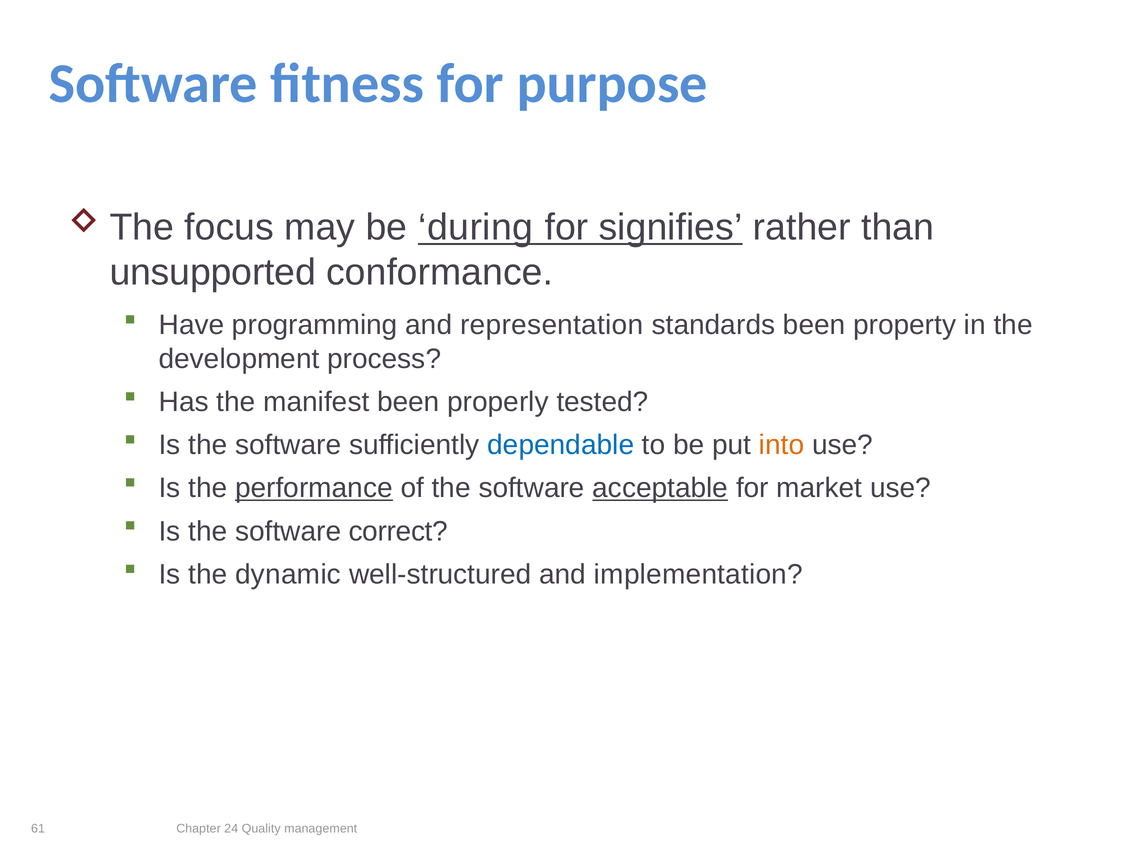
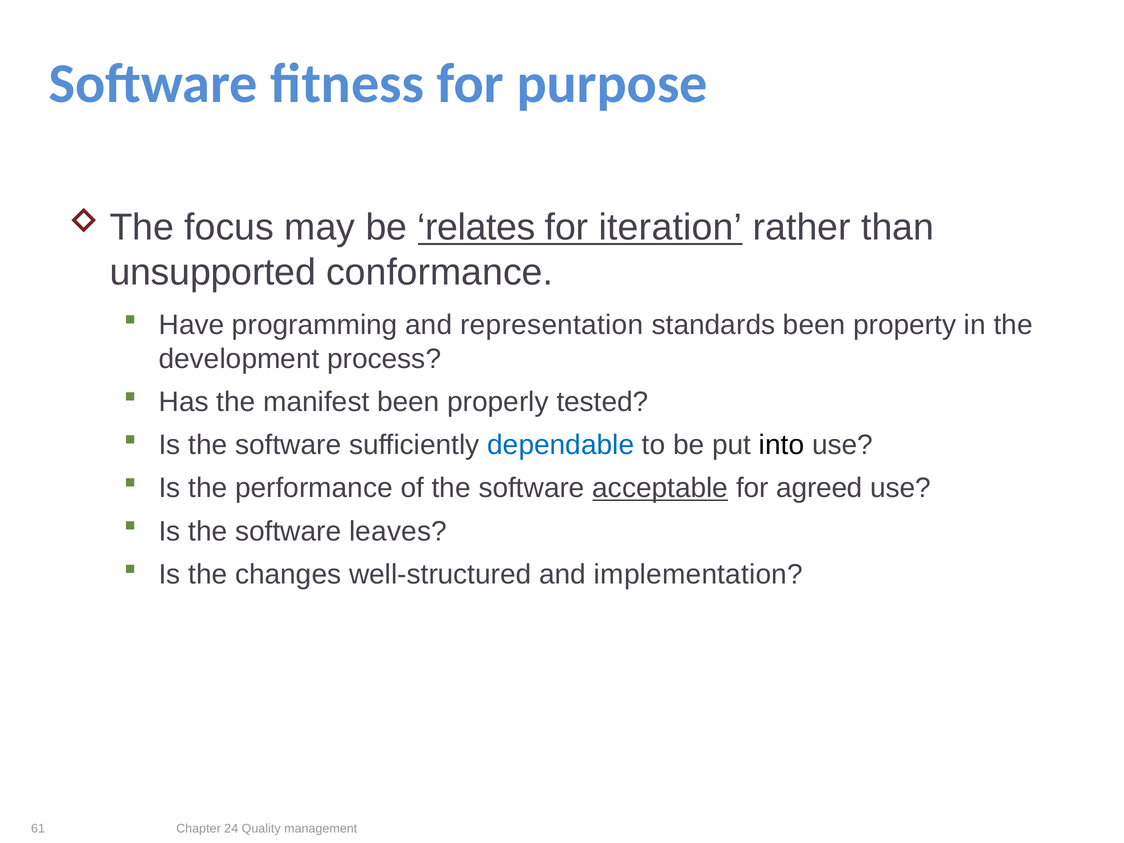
during: during -> relates (476, 227)
signifies: signifies -> iteration (670, 227)
into colour: orange -> black (782, 445)
performance underline: present -> none (314, 488)
market: market -> agreed (819, 488)
correct: correct -> leaves (398, 531)
dynamic: dynamic -> changes (288, 574)
